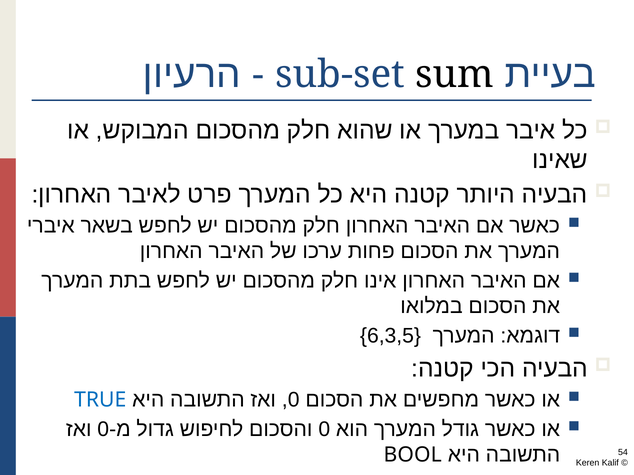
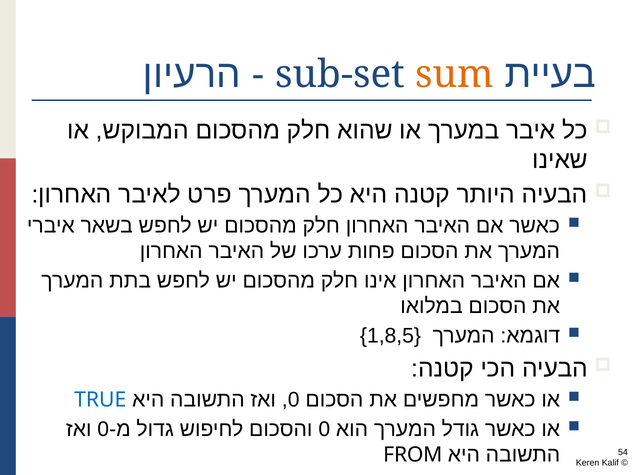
sum colour: black -> orange (455, 75)
6,3,5: 6,3,5 -> 1,8,5 (390, 336)
BOOL: BOOL -> FROM (413, 455)
